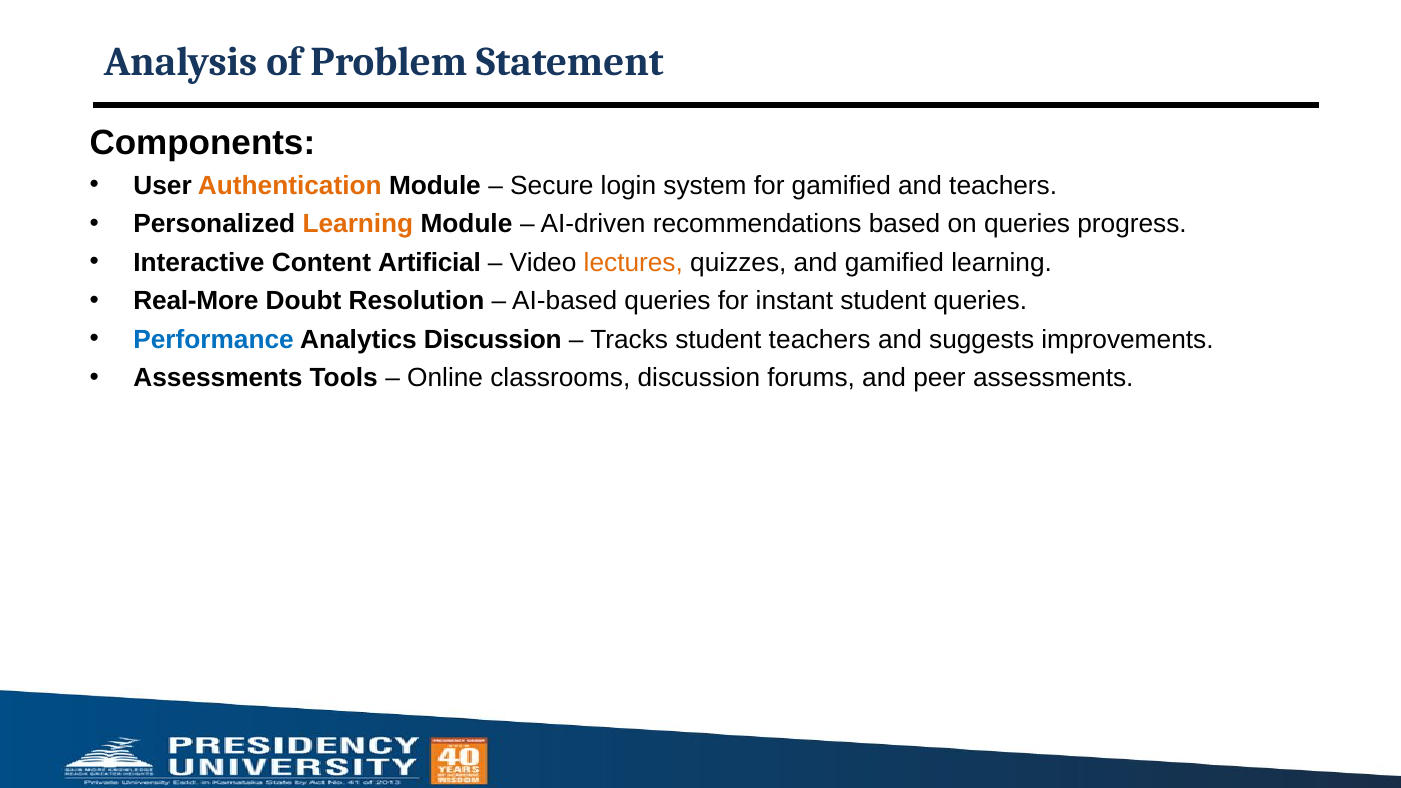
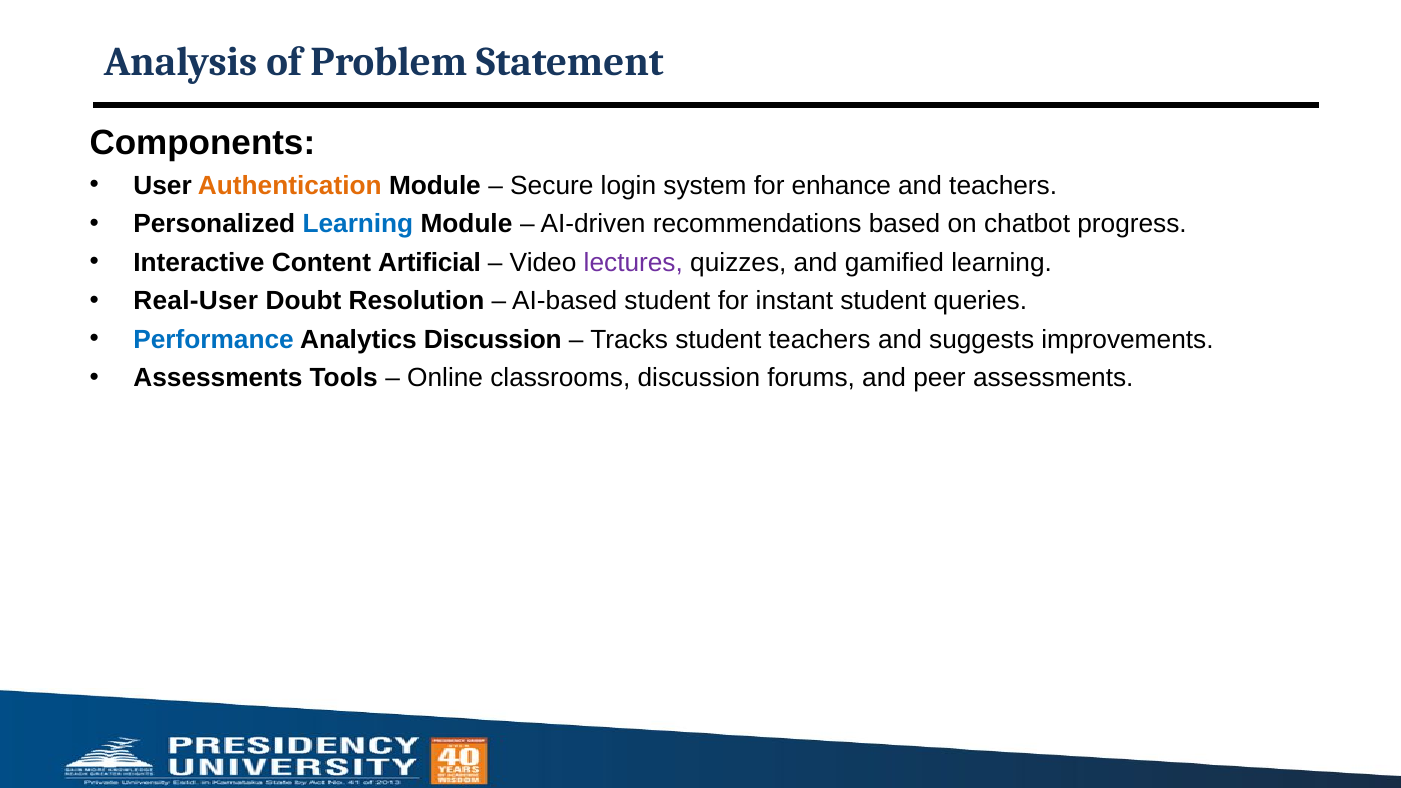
for gamified: gamified -> enhance (841, 186)
Learning colour: orange -> blue (358, 224)
on queries: queries -> chatbot (1027, 224)
lectures colour: orange -> purple (633, 263)
Real-More: Real-More -> Real-User (196, 301)
AI-based queries: queries -> student (668, 301)
